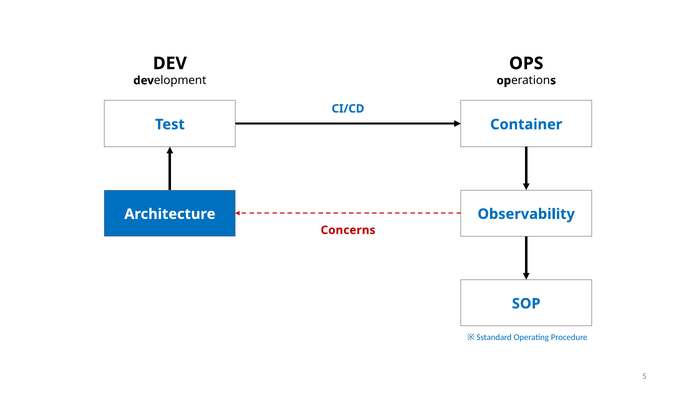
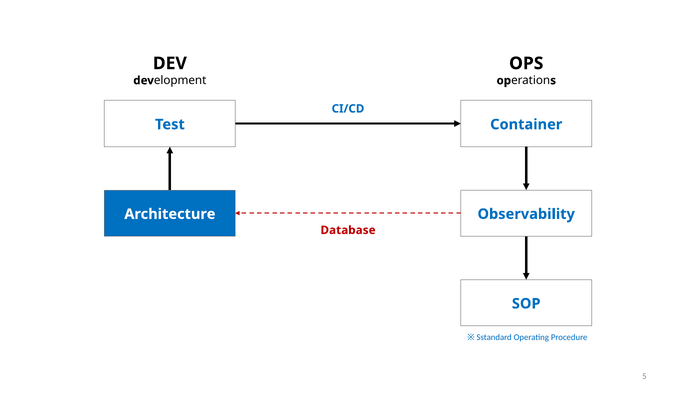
Concerns: Concerns -> Database (348, 230)
